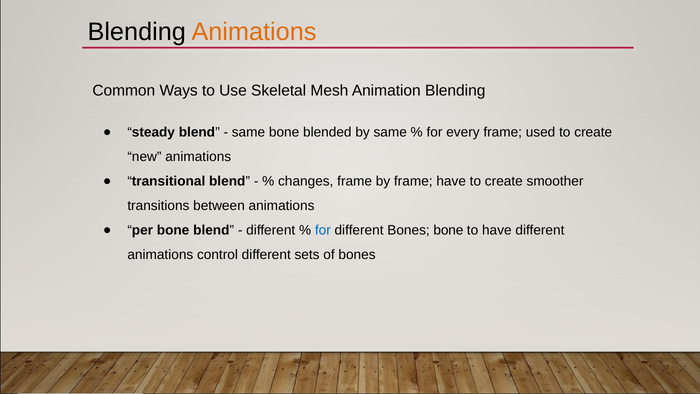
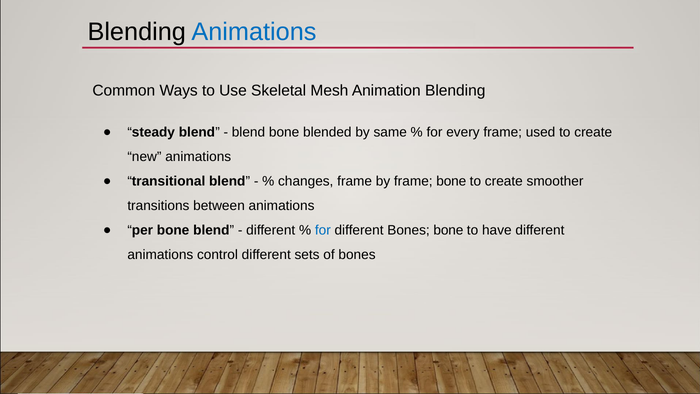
Animations colour: orange -> blue (254, 32)
same: same -> blend (248, 132)
frame have: have -> bone (451, 181)
